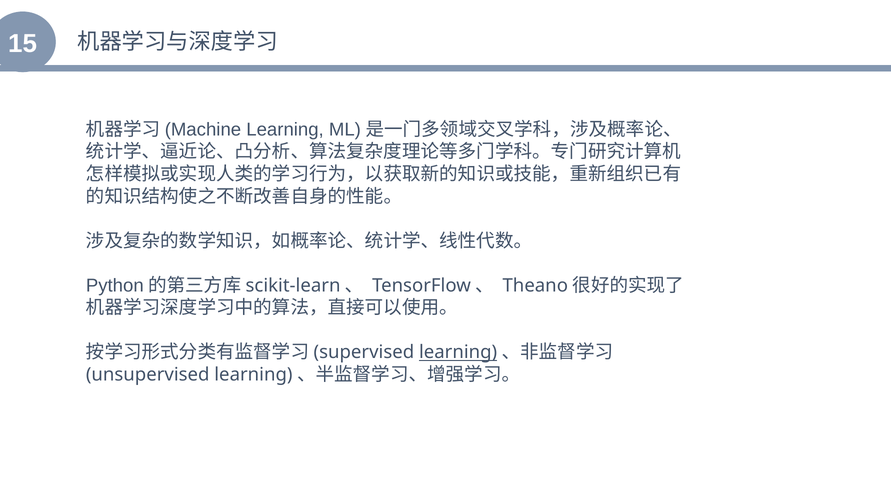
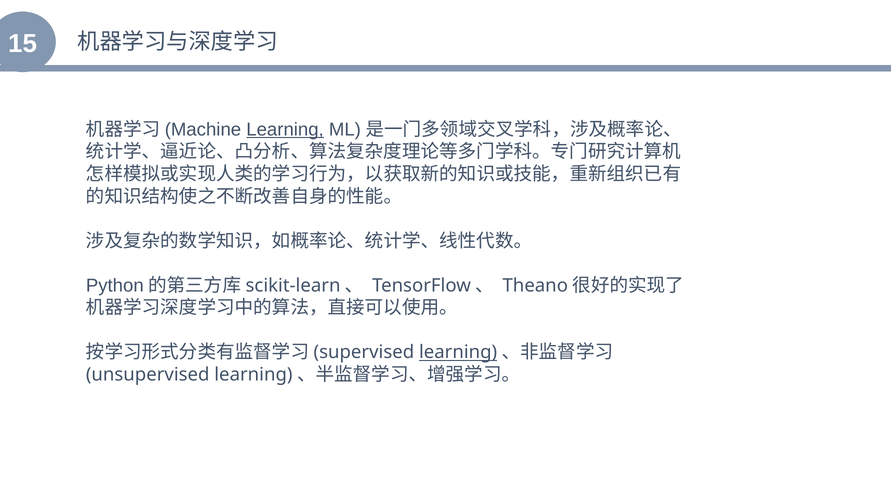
Learning underline: none -> present (285, 130)
